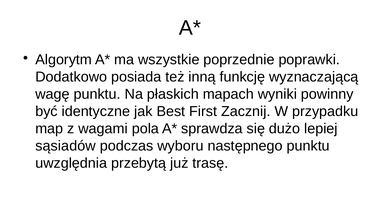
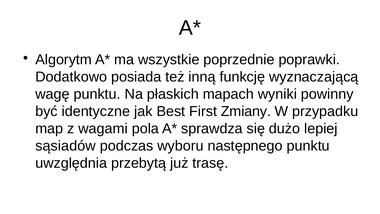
Zacznij: Zacznij -> Zmiany (246, 111)
